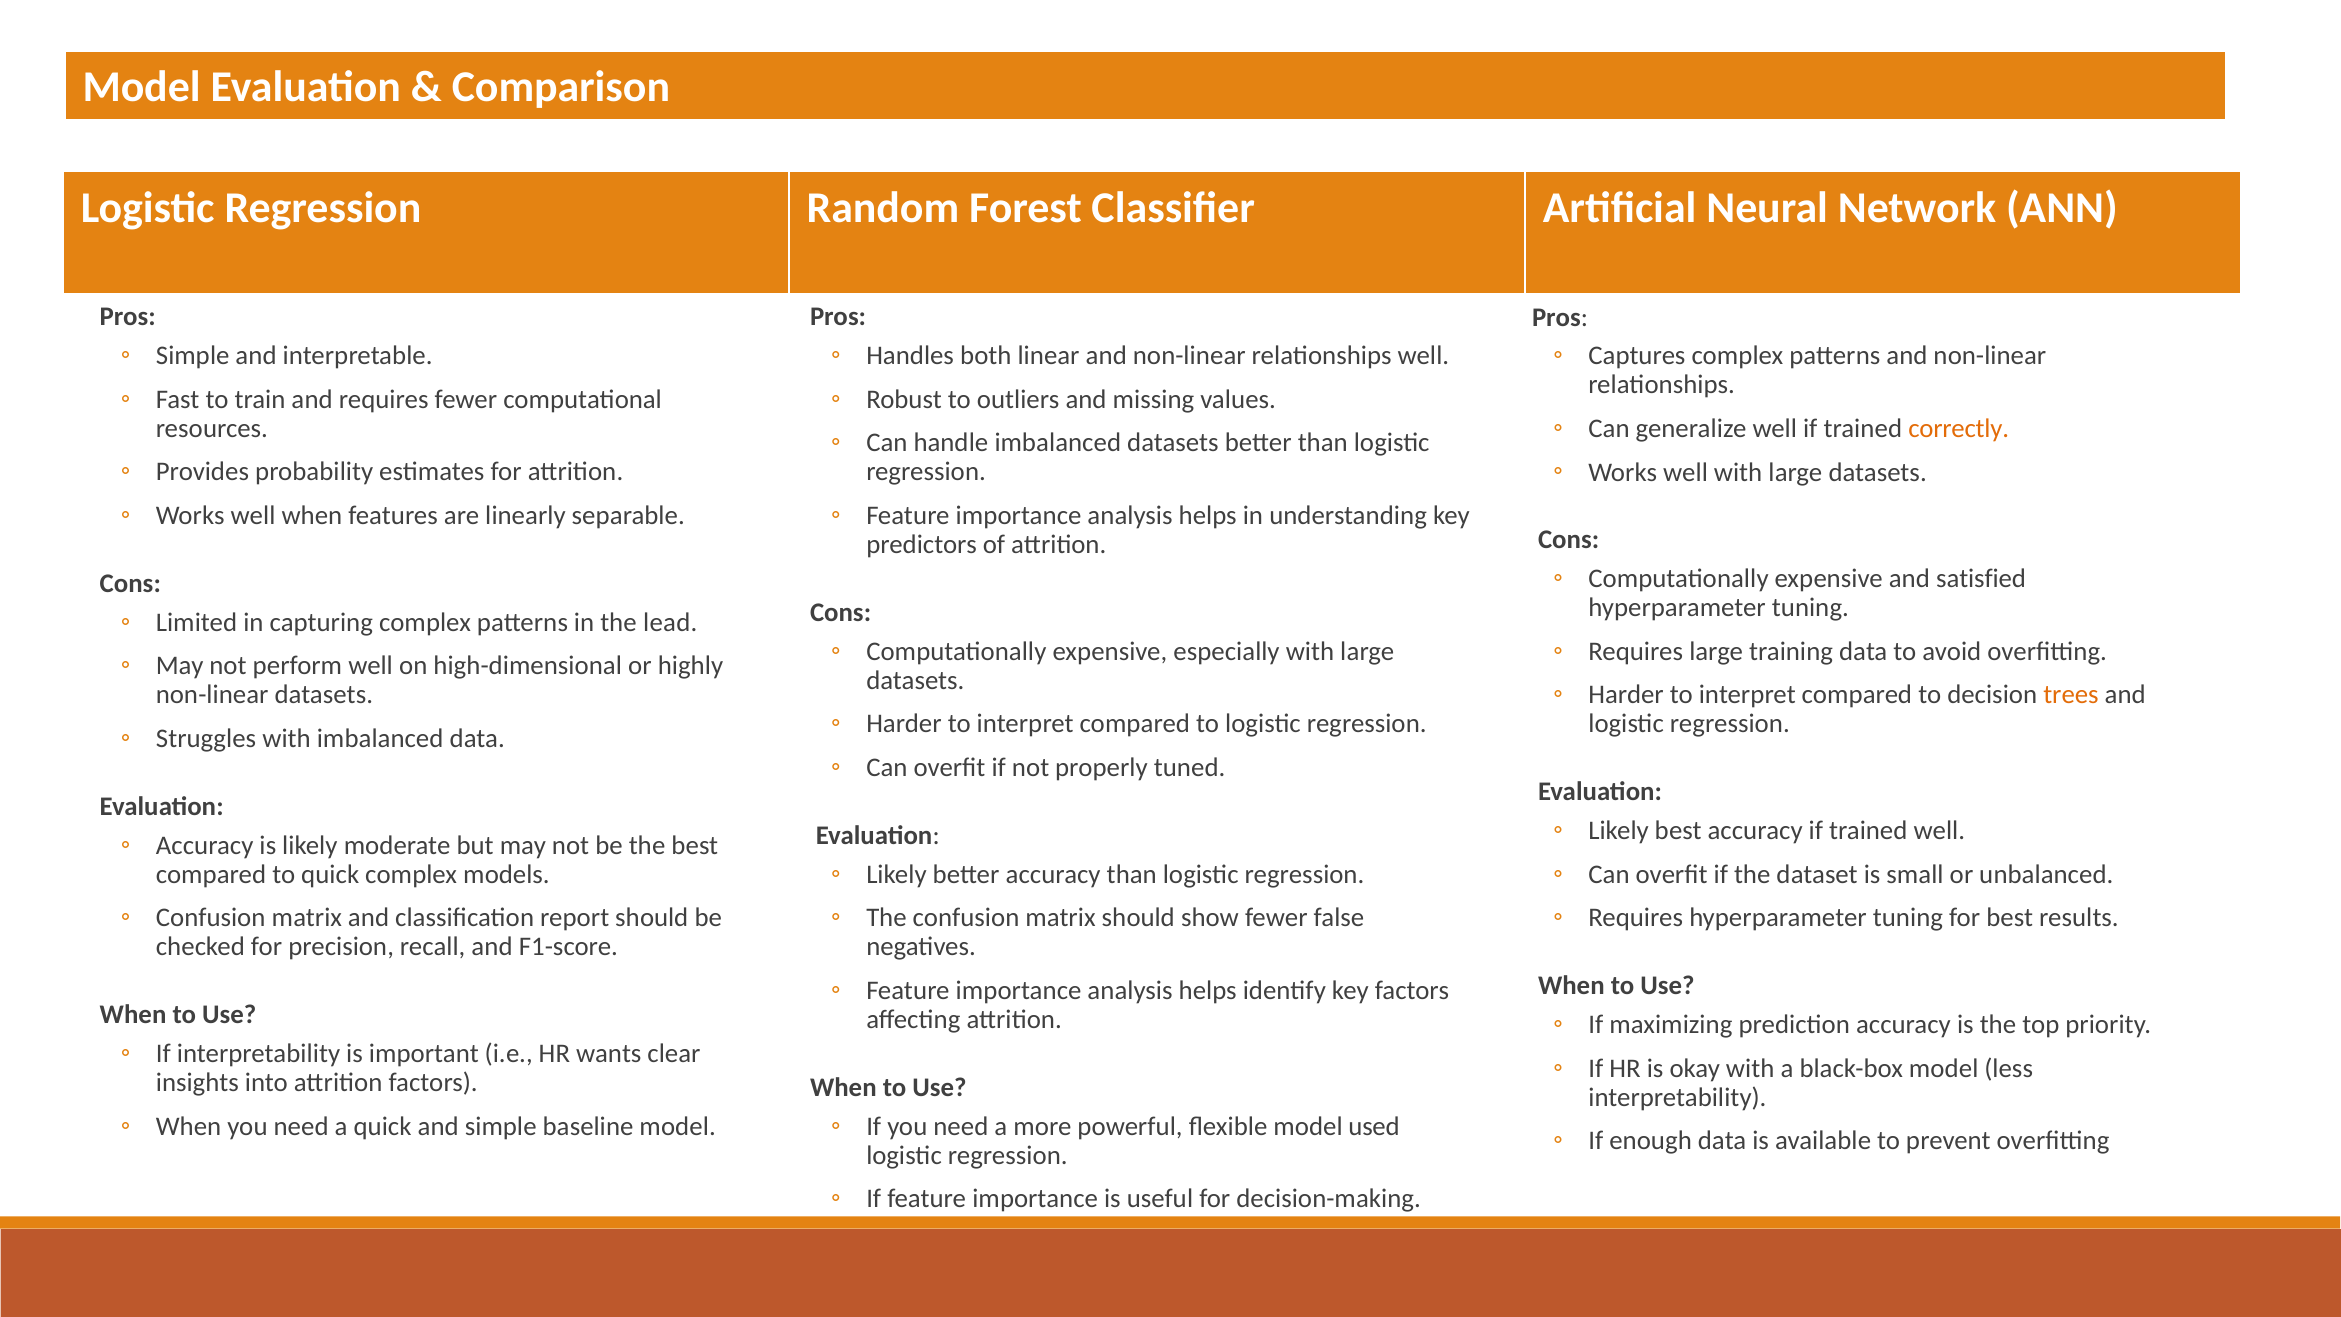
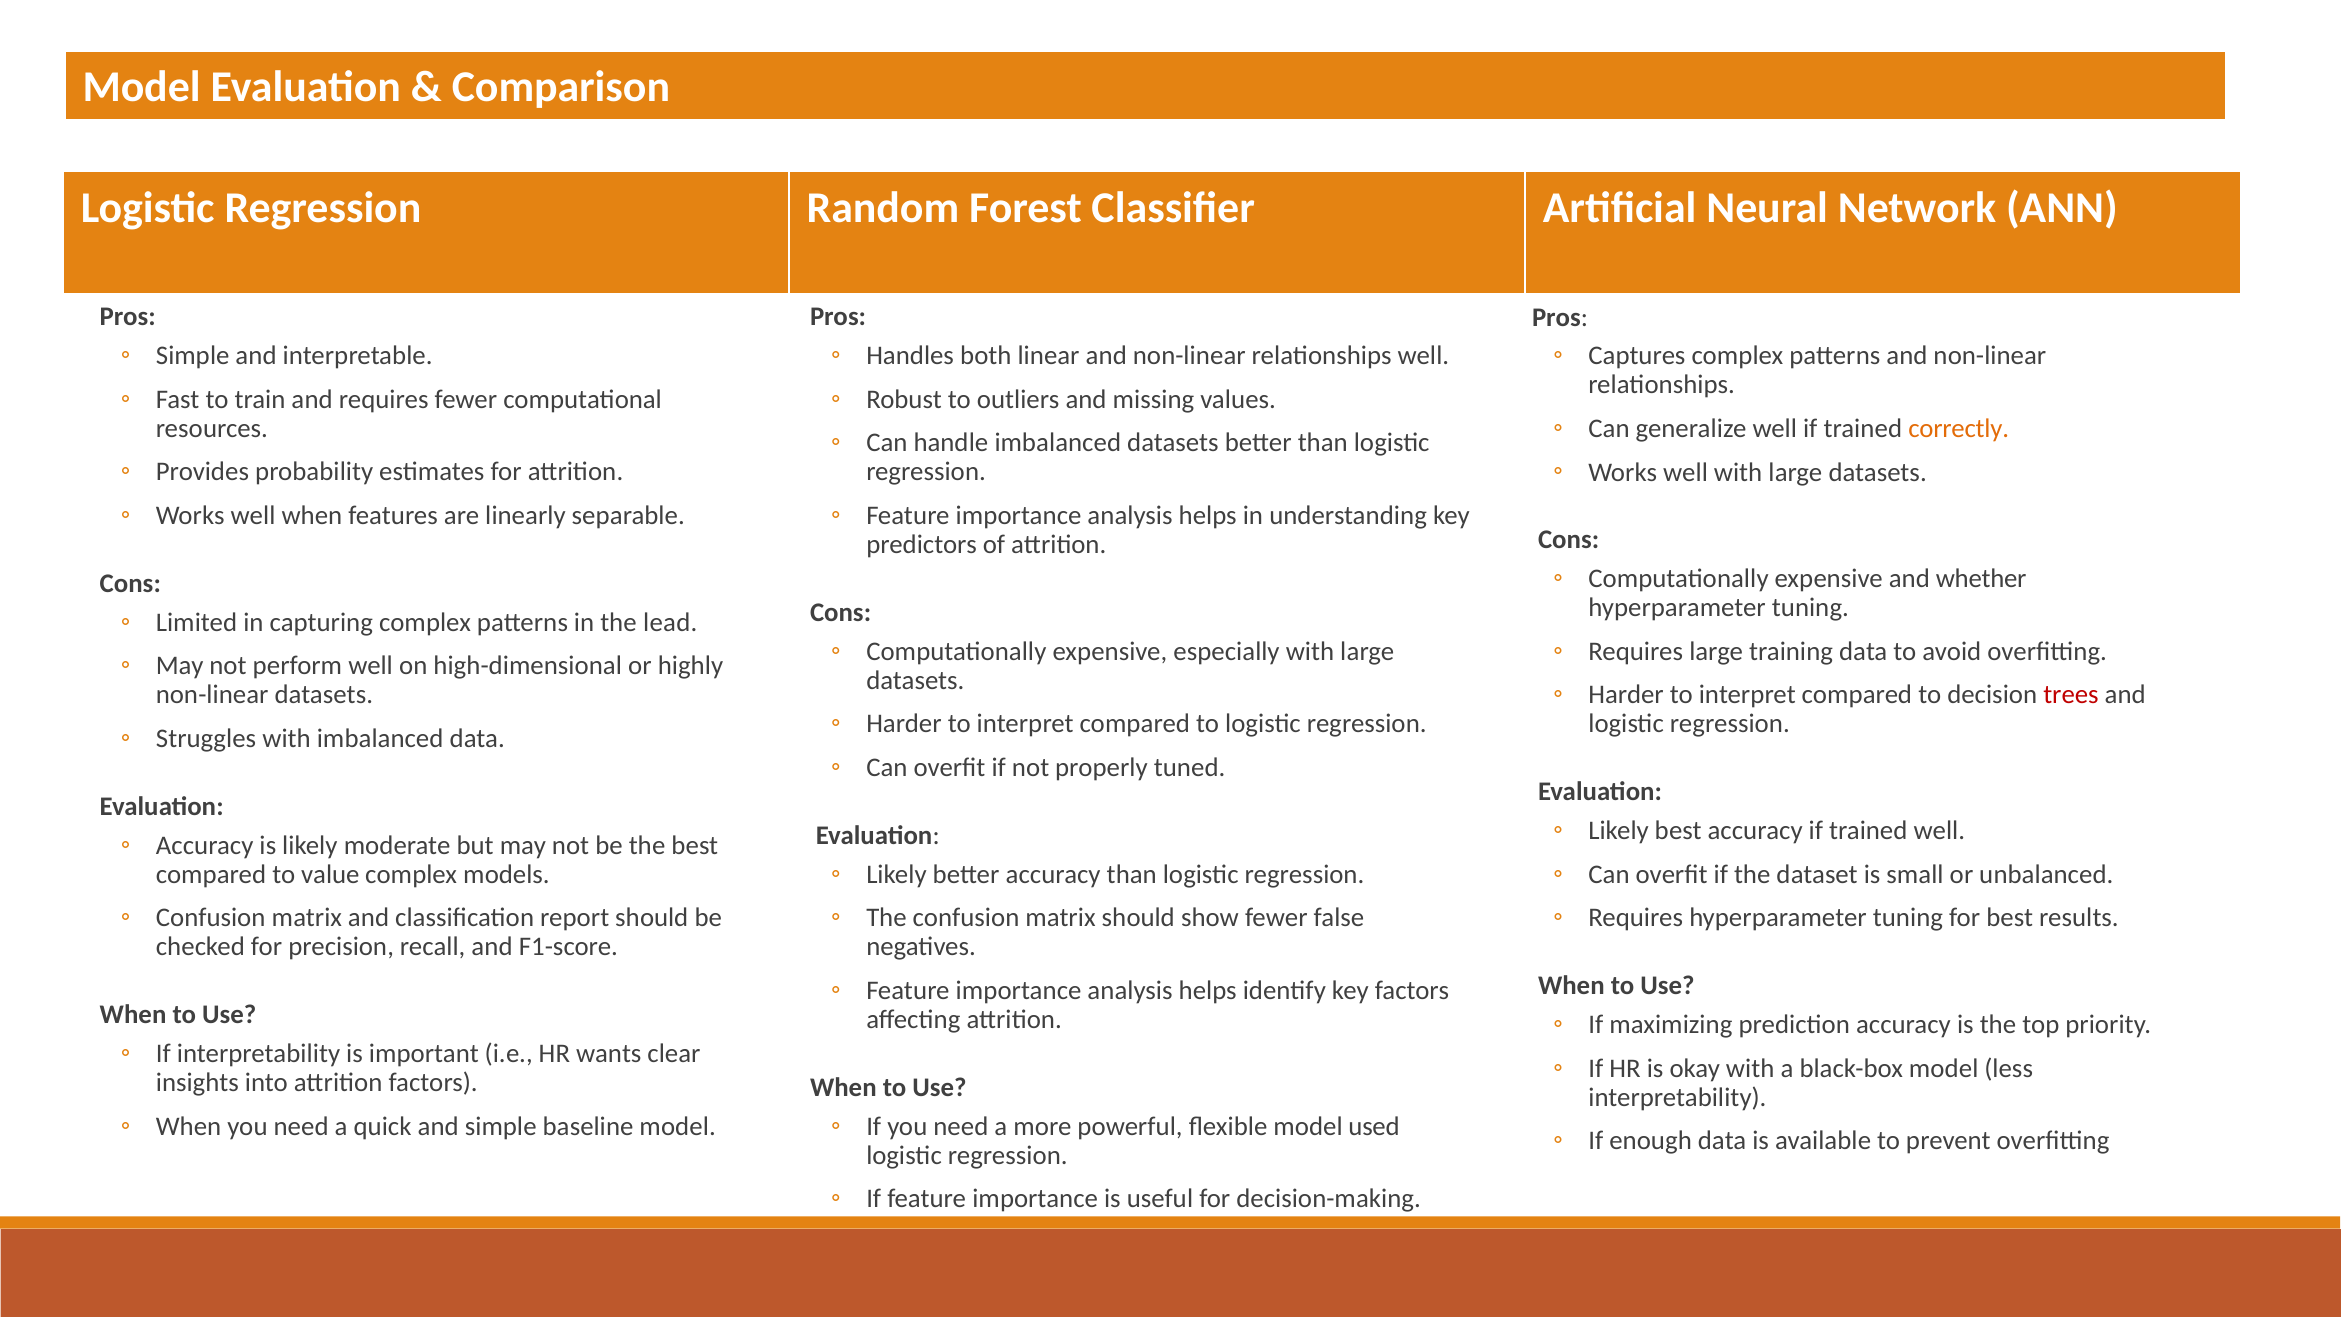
satisfied: satisfied -> whether (1981, 579)
trees colour: orange -> red (2071, 695)
to quick: quick -> value (330, 874)
